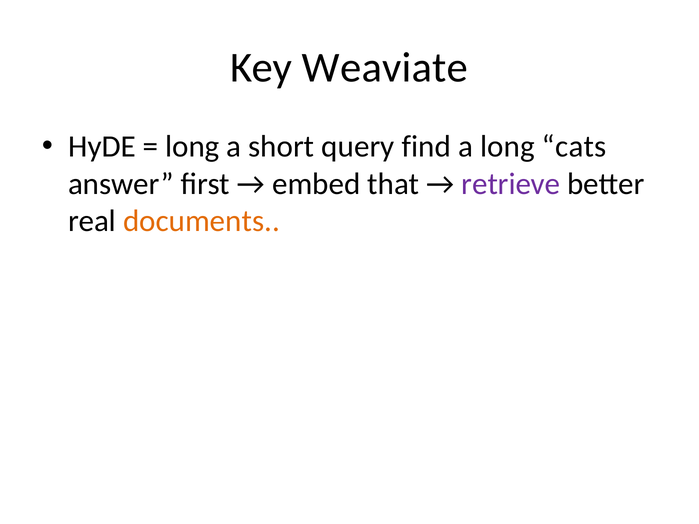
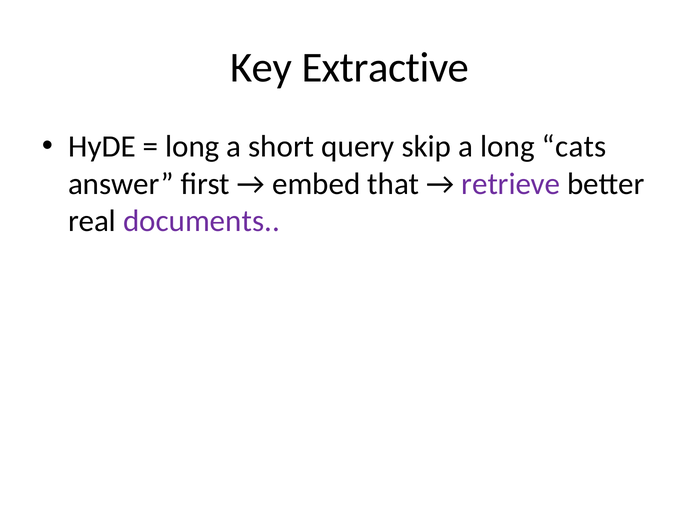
Weaviate: Weaviate -> Extractive (385, 68)
find: find -> skip (426, 147)
documents colour: orange -> purple (201, 221)
